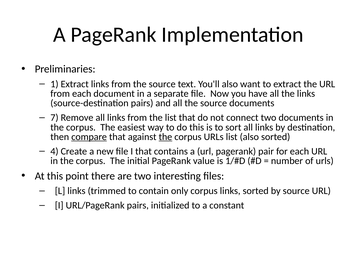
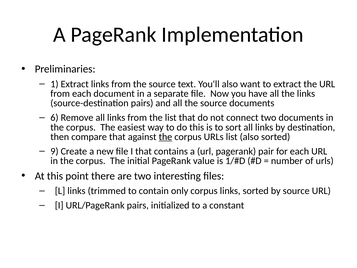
7: 7 -> 6 (54, 118)
compare underline: present -> none (89, 137)
4: 4 -> 9 (54, 151)
